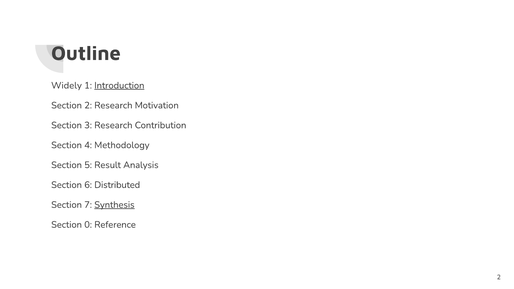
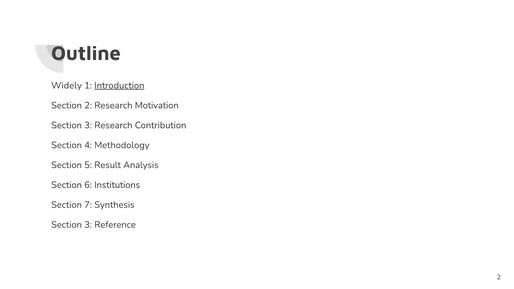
Distributed: Distributed -> Institutions (117, 185)
Synthesis underline: present -> none (114, 205)
0: 0 -> 3 (88, 225)
